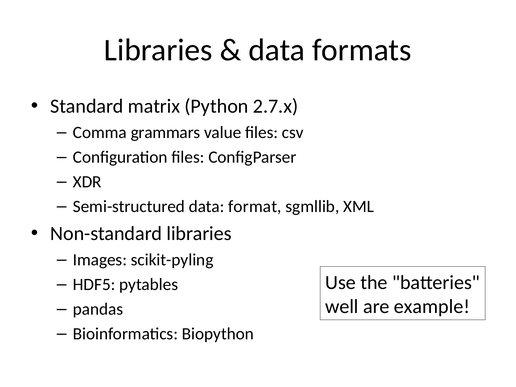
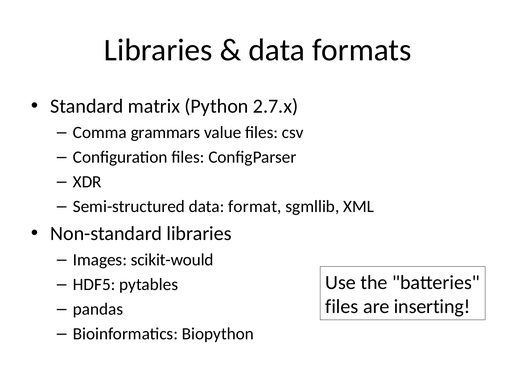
scikit-pyling: scikit-pyling -> scikit-would (172, 260)
well: well -> files (342, 307)
example: example -> inserting (432, 307)
